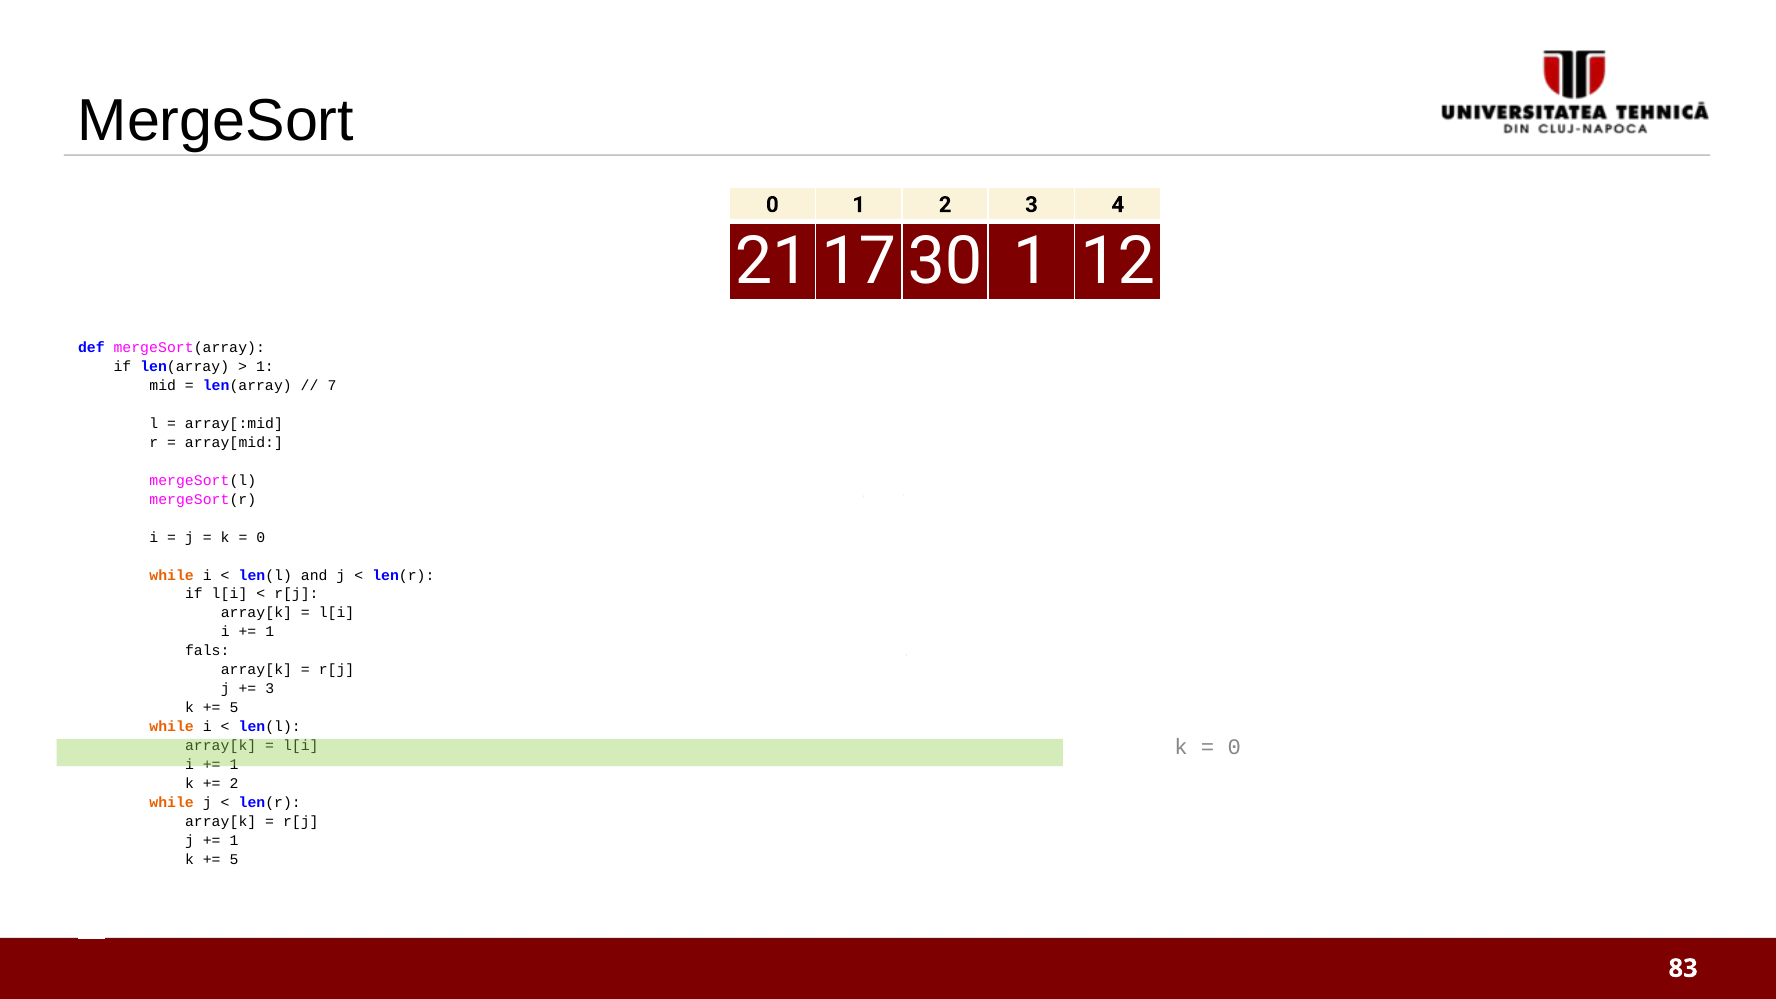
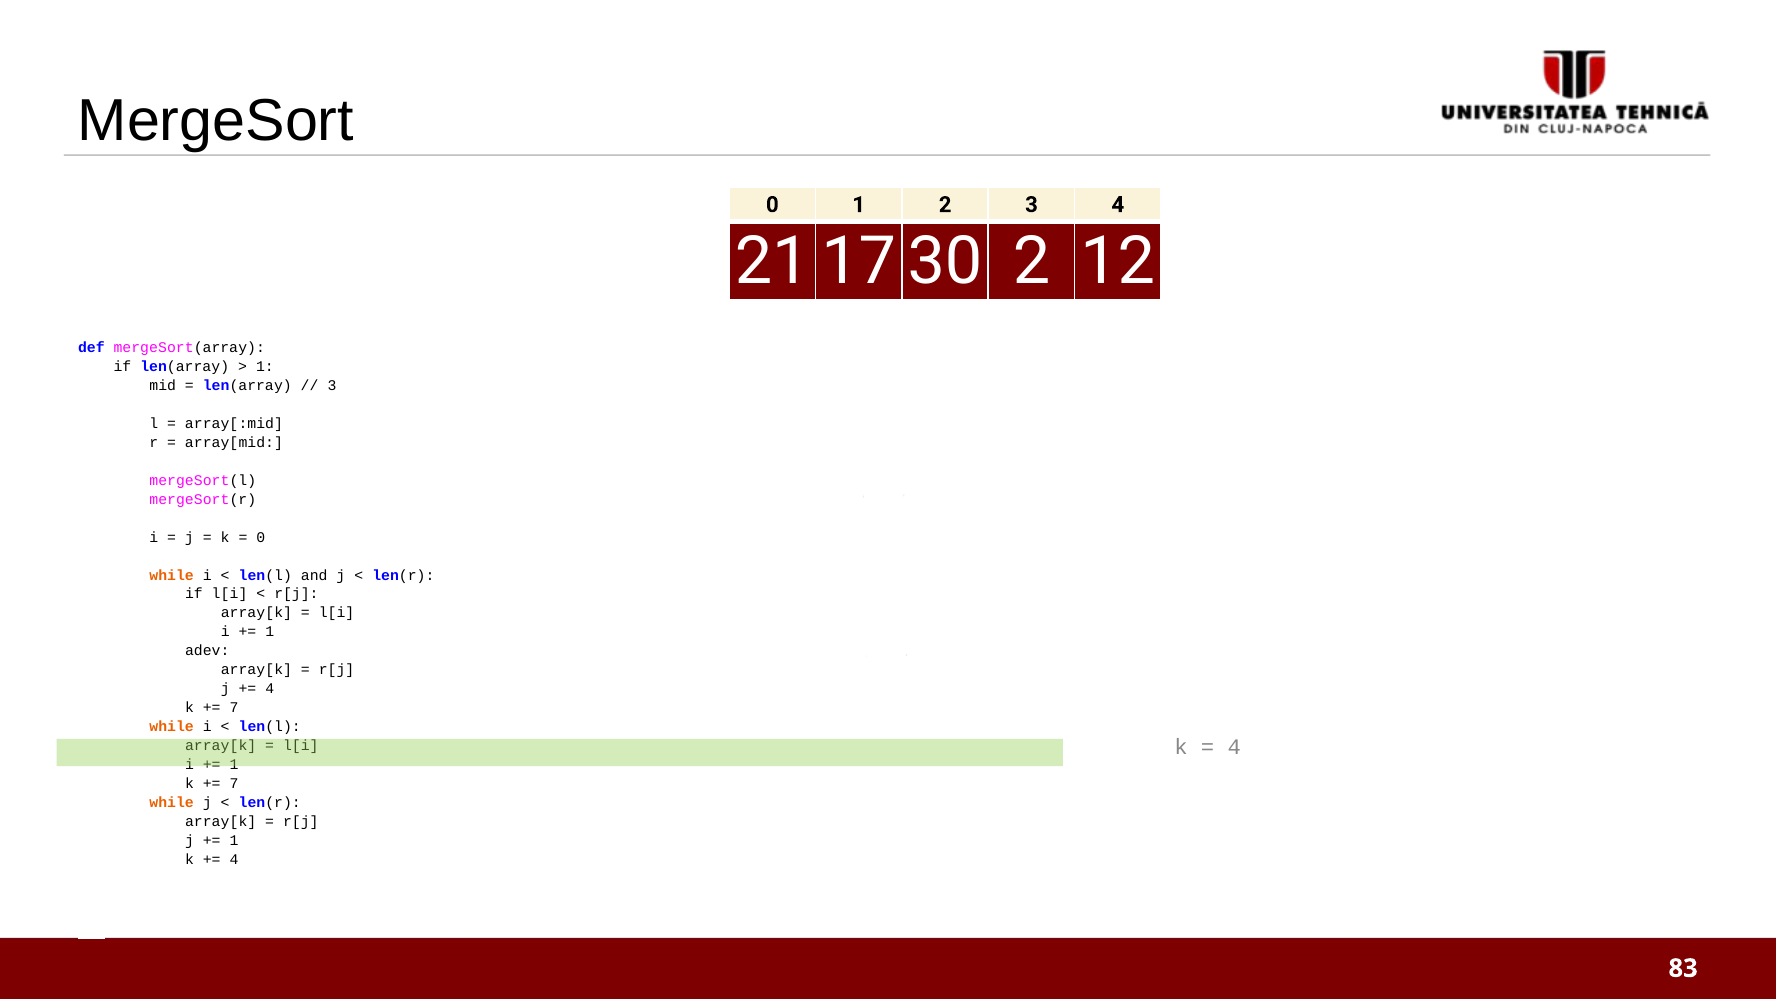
1: 1 -> 2 (1031, 261)
7: 7 -> 3 (332, 386)
fals: fals -> adev (207, 651)
3: 3 -> 4 (270, 689)
5: 5 -> 7 (234, 708)
0: 0 -> 4 (1234, 747)
2: 2 -> 7 (234, 783)
5: 5 -> 4 (234, 859)
